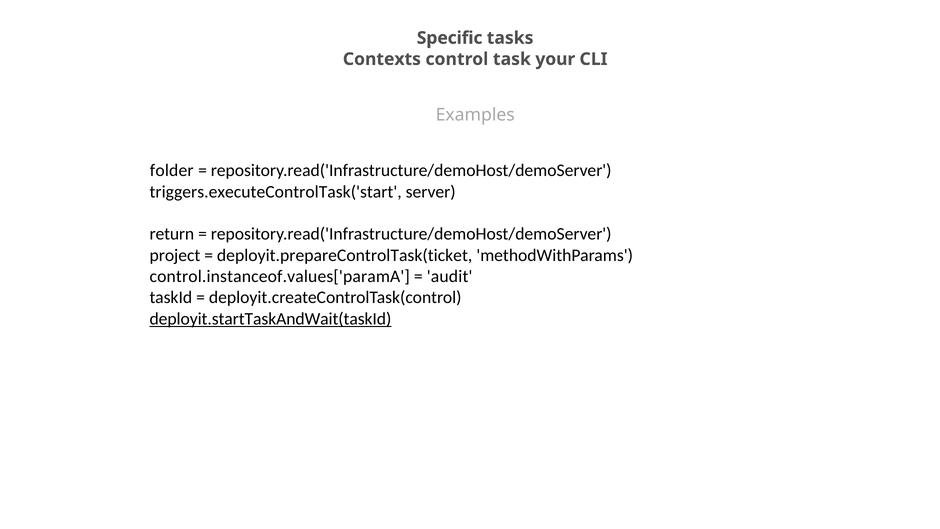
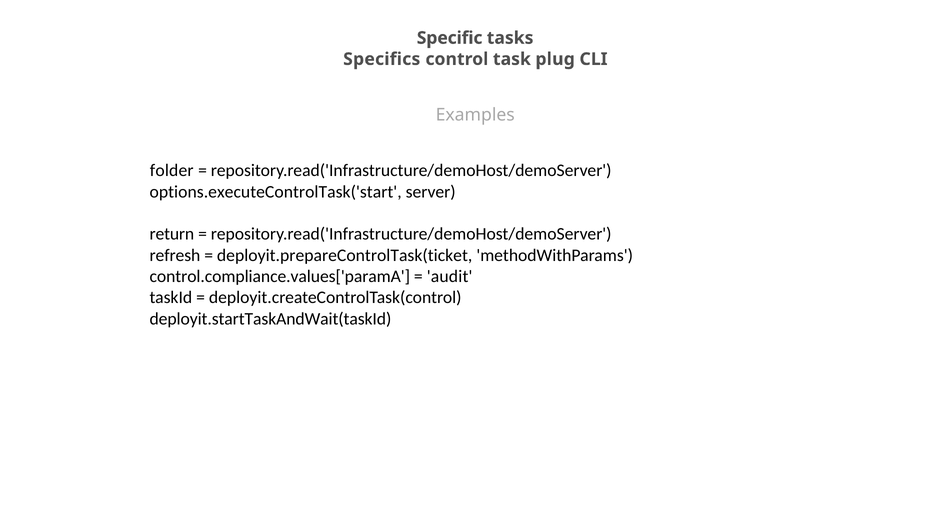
Contexts: Contexts -> Specifics (382, 59)
your: your -> plug (555, 59)
triggers.executeControlTask('start: triggers.executeControlTask('start -> options.executeControlTask('start (276, 192)
project: project -> refresh (175, 255)
control.instanceof.values['paramA: control.instanceof.values['paramA -> control.compliance.values['paramA (280, 276)
deployit.startTaskAndWait(taskId underline: present -> none (270, 319)
